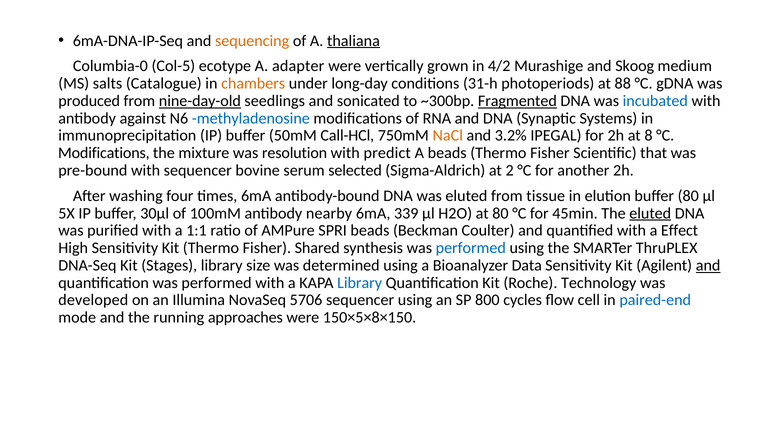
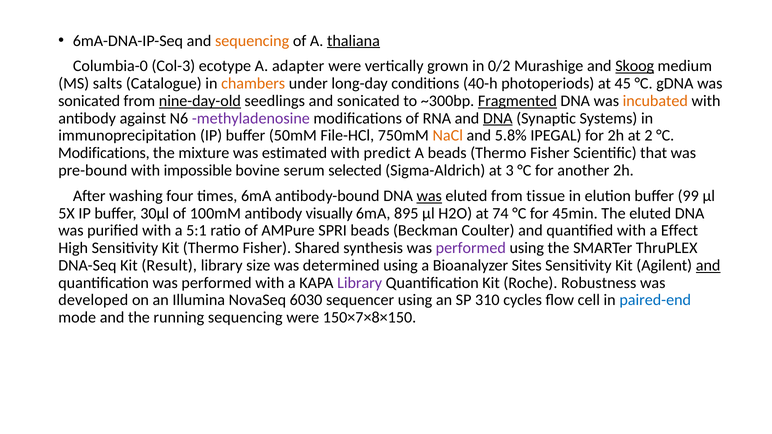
Col-5: Col-5 -> Col-3 (173, 66)
4/2: 4/2 -> 0/2 (499, 66)
Skoog underline: none -> present (635, 66)
31-h: 31-h -> 40-h (480, 84)
88: 88 -> 45 (623, 84)
produced: produced -> sonicated (89, 101)
incubated colour: blue -> orange (655, 101)
methyladenosine colour: blue -> purple (251, 118)
DNA underline: none -> present (498, 118)
Call-HCl: Call-HCl -> File-HCl (347, 136)
3.2%: 3.2% -> 5.8% (511, 136)
8: 8 -> 2 (648, 136)
resolution: resolution -> estimated (295, 153)
with sequencer: sequencer -> impossible (198, 171)
2: 2 -> 3 (510, 171)
was underline: none -> present (429, 196)
buffer 80: 80 -> 99 (688, 196)
nearby: nearby -> visually (329, 213)
339: 339 -> 895 (406, 213)
at 80: 80 -> 74 (500, 213)
eluted underline: present -> none (650, 213)
1:1: 1:1 -> 5:1 (196, 231)
performed colour: blue -> purple (471, 248)
Stages: Stages -> Result (169, 266)
Data: Data -> Sites (527, 266)
Library colour: blue -> purple (360, 283)
Technology: Technology -> Robustness (599, 283)
5706: 5706 -> 6030 (306, 300)
800: 800 -> 310 (487, 300)
running approaches: approaches -> sequencing (245, 318)
150×5×8×150: 150×5×8×150 -> 150×7×8×150 (370, 318)
